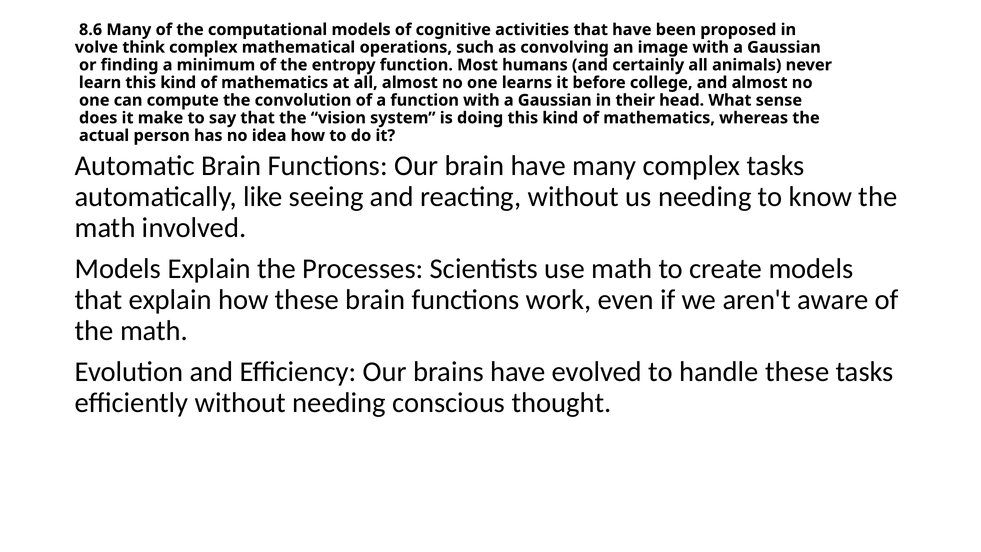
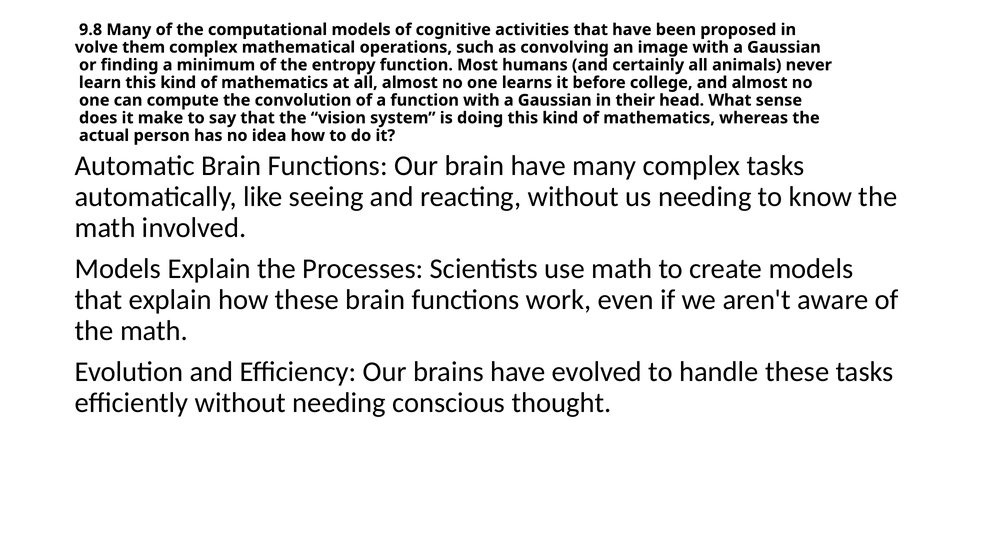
8.6: 8.6 -> 9.8 (91, 30)
think: think -> them (144, 47)
